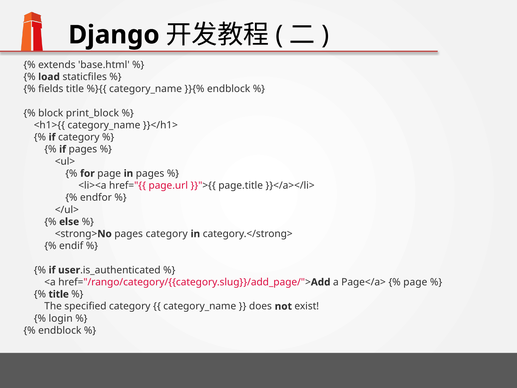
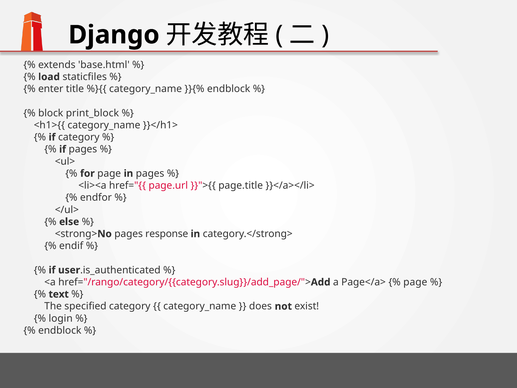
fields: fields -> enter (51, 89)
pages category: category -> response (167, 234)
title: title -> text (59, 294)
